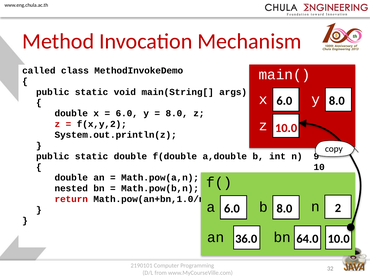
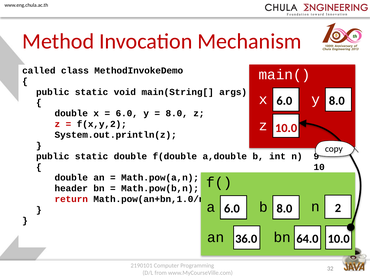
nested: nested -> header (71, 189)
